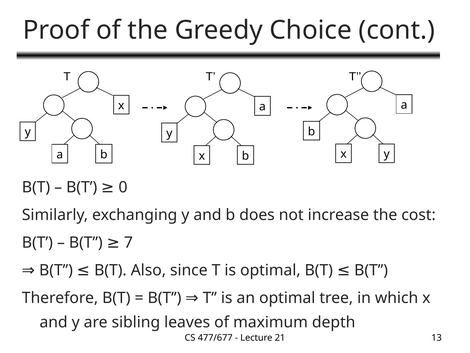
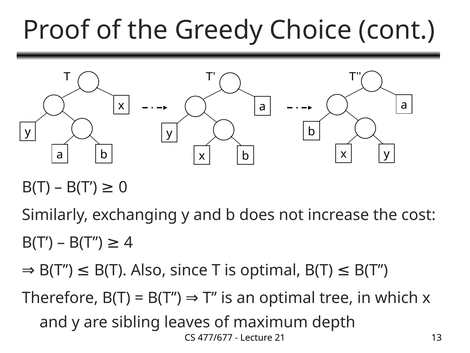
7: 7 -> 4 (128, 242)
